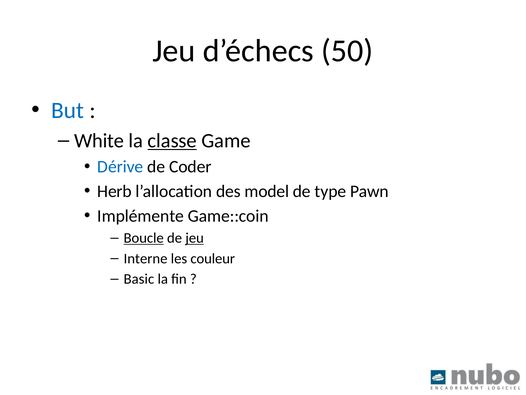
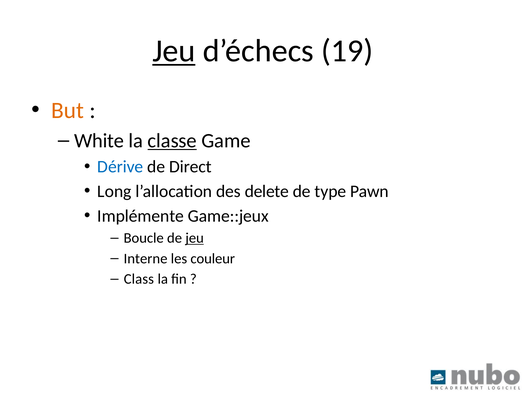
Jeu underline: none -> present (174, 51)
50: 50 -> 19 (347, 51)
But colour: blue -> orange (68, 110)
Coder: Coder -> Direct (190, 167)
Herb: Herb -> Long (114, 191)
model: model -> delete (267, 191)
Game::coin: Game::coin -> Game::jeux (228, 216)
Boucle underline: present -> none (144, 238)
Basic: Basic -> Class (139, 279)
